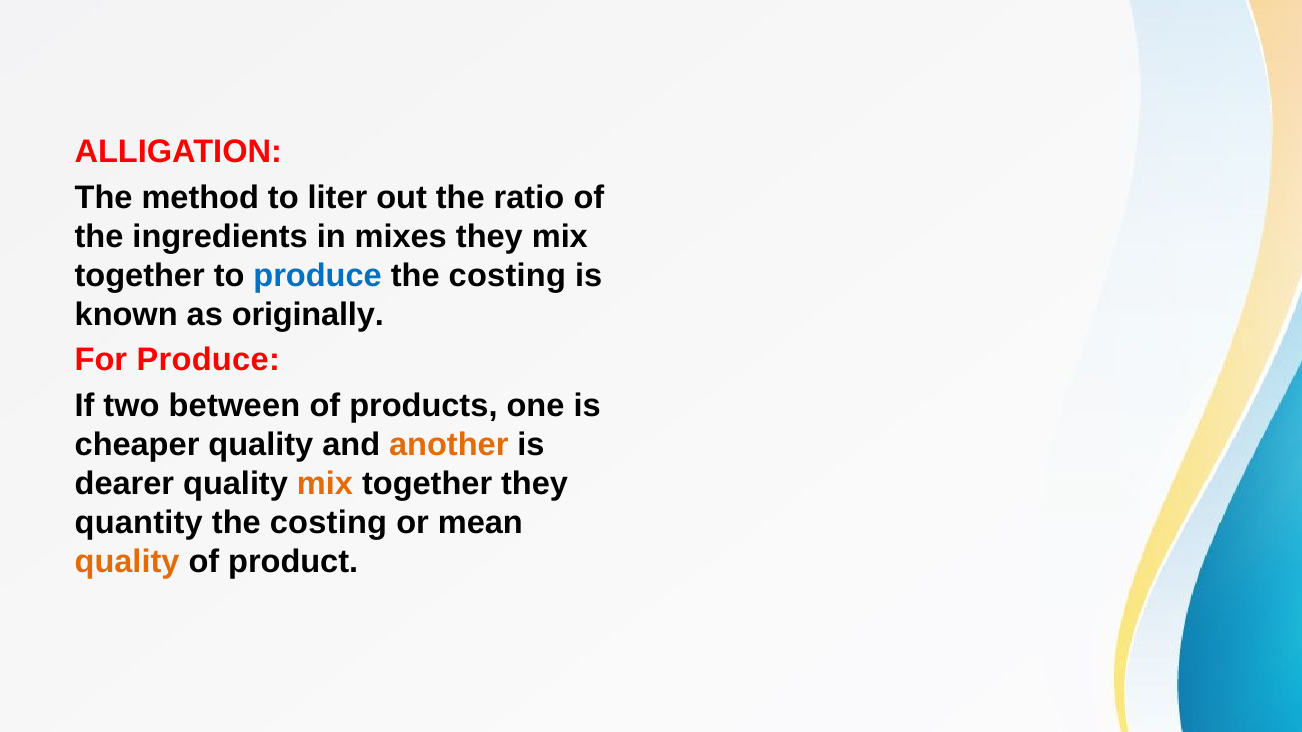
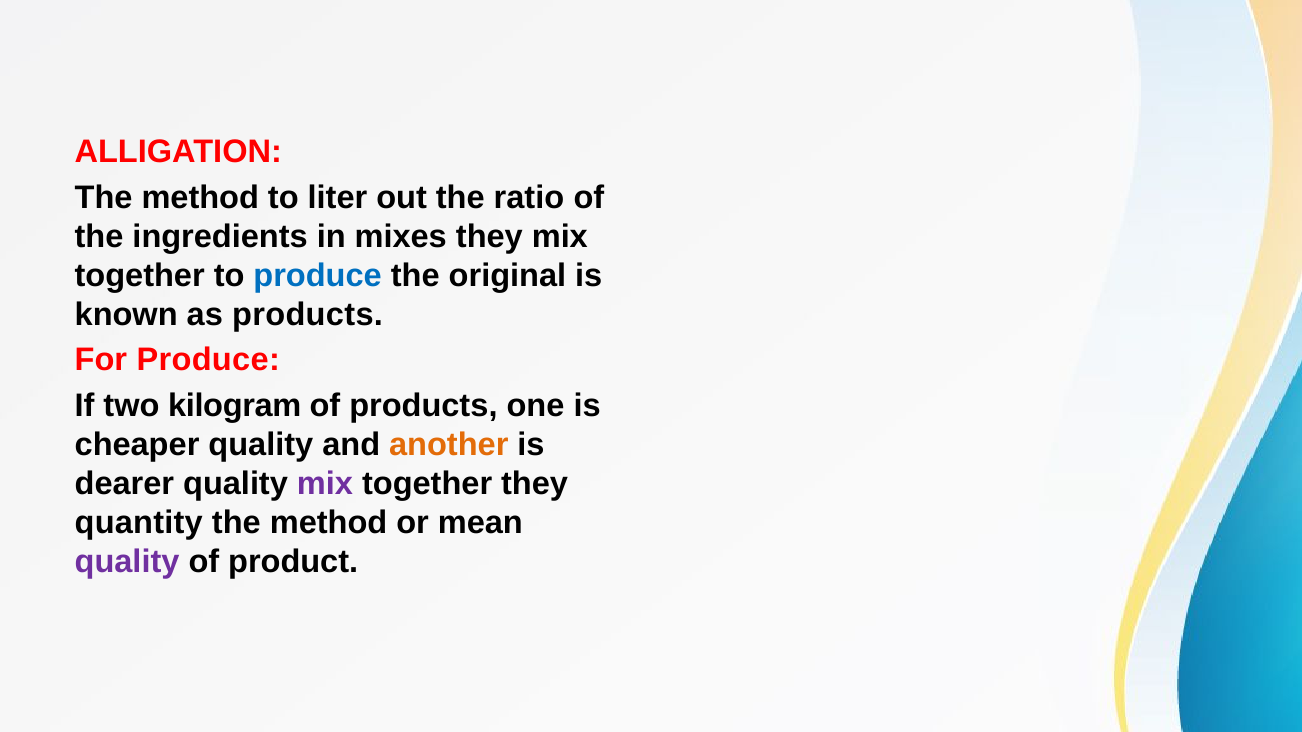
costing: costing -> original (507, 276)
as originally: originally -> products (308, 315)
between: between -> kilogram (235, 406)
mix colour: orange -> purple (325, 484)
costing: costing -> method (329, 523)
quality colour: orange -> purple (127, 562)
